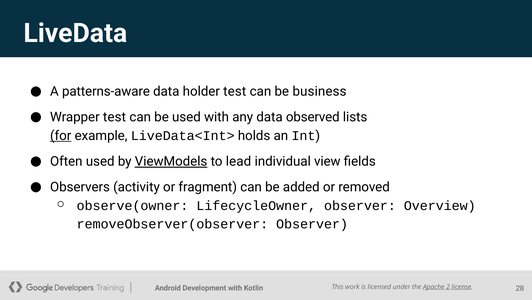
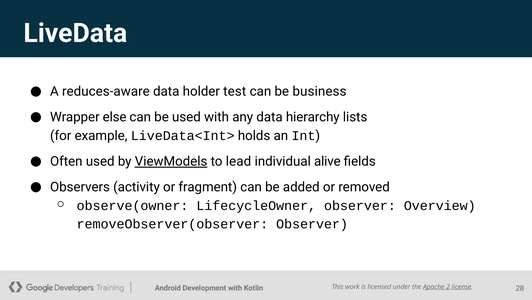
patterns-aware: patterns-aware -> reduces-aware (106, 91)
Wrapper test: test -> else (115, 117)
observed: observed -> hierarchy (313, 117)
for underline: present -> none (61, 135)
view: view -> alive (327, 161)
